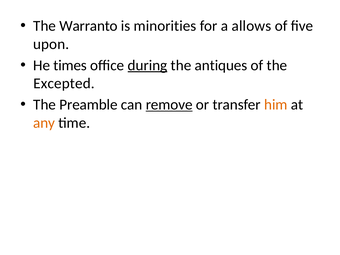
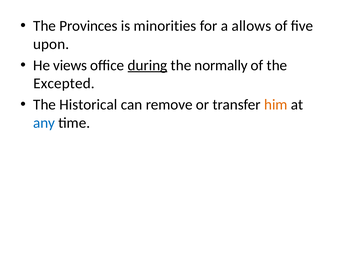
Warranto: Warranto -> Provinces (88, 26)
times: times -> views (70, 65)
antiques: antiques -> normally (221, 65)
Preamble: Preamble -> Historical (88, 105)
remove underline: present -> none (169, 105)
any colour: orange -> blue (44, 123)
